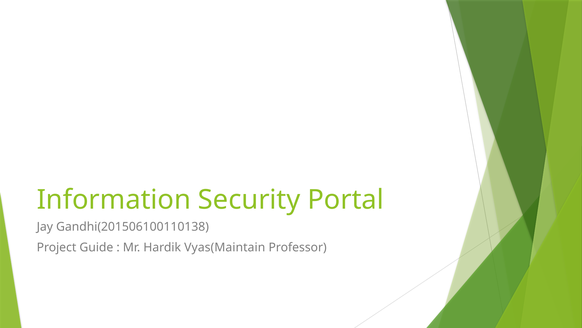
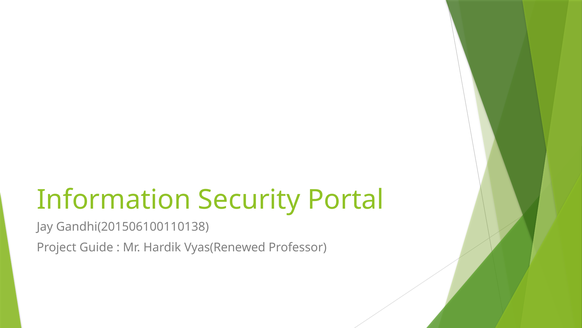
Vyas(Maintain: Vyas(Maintain -> Vyas(Renewed (225, 247)
